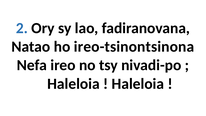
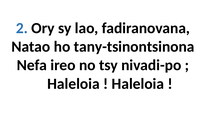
ireo-tsinontsinona: ireo-tsinontsinona -> tany-tsinontsinona (134, 47)
